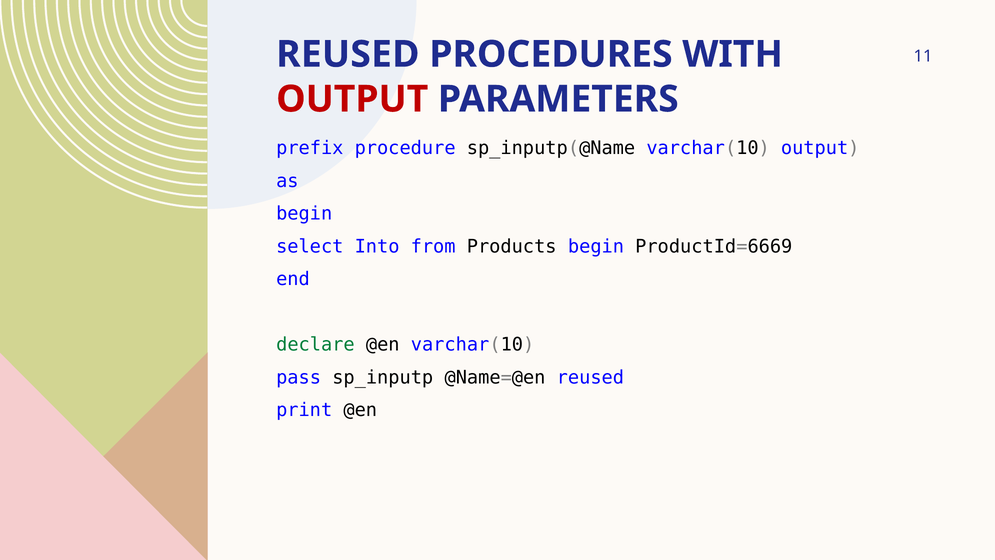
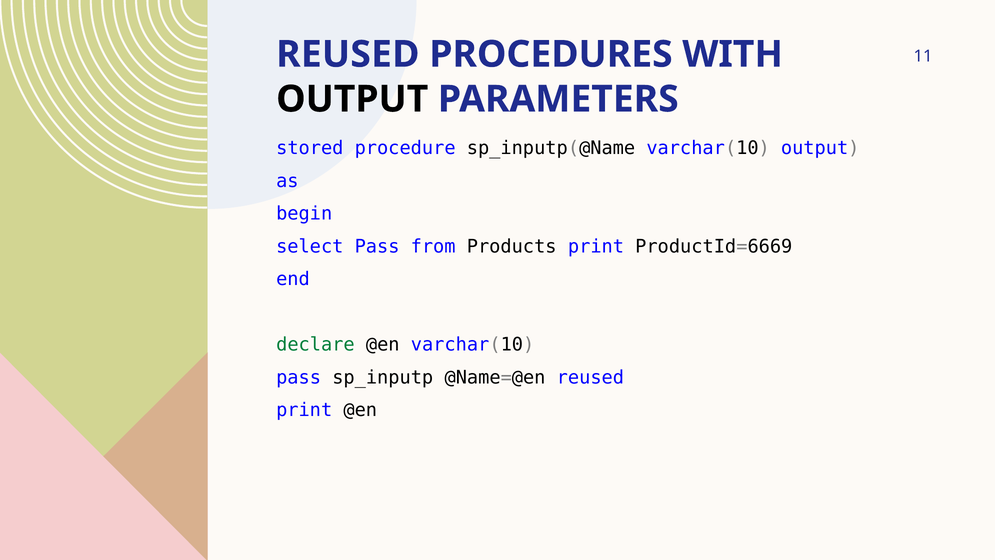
OUTPUT colour: red -> black (352, 99)
prefix: prefix -> stored (310, 148)
select Into: Into -> Pass (377, 246)
Products begin: begin -> print (596, 246)
